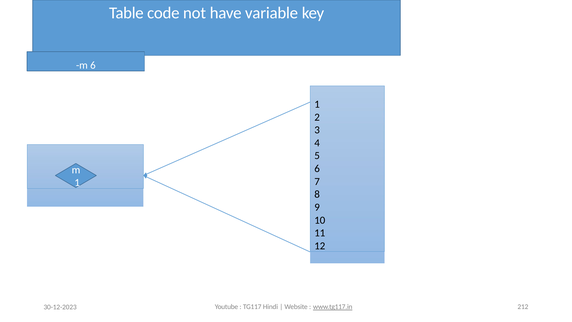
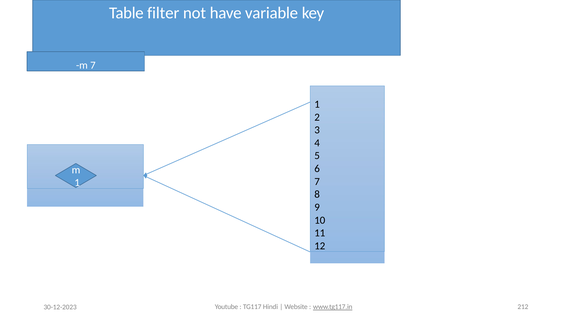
code: code -> filter (163, 13)
m 6: 6 -> 7 (93, 65)
